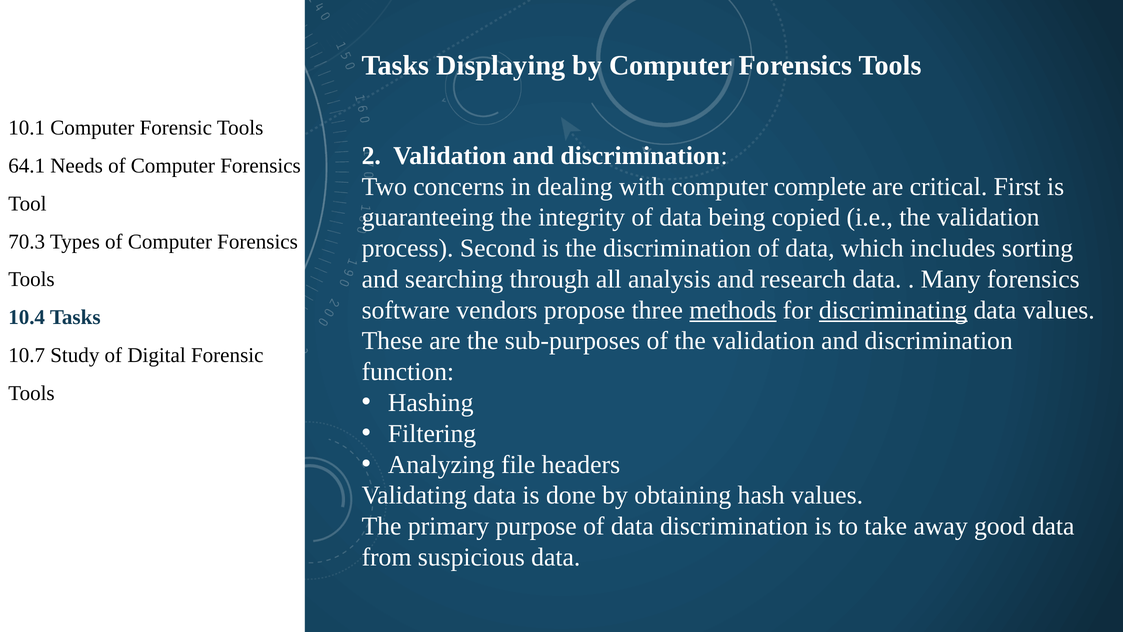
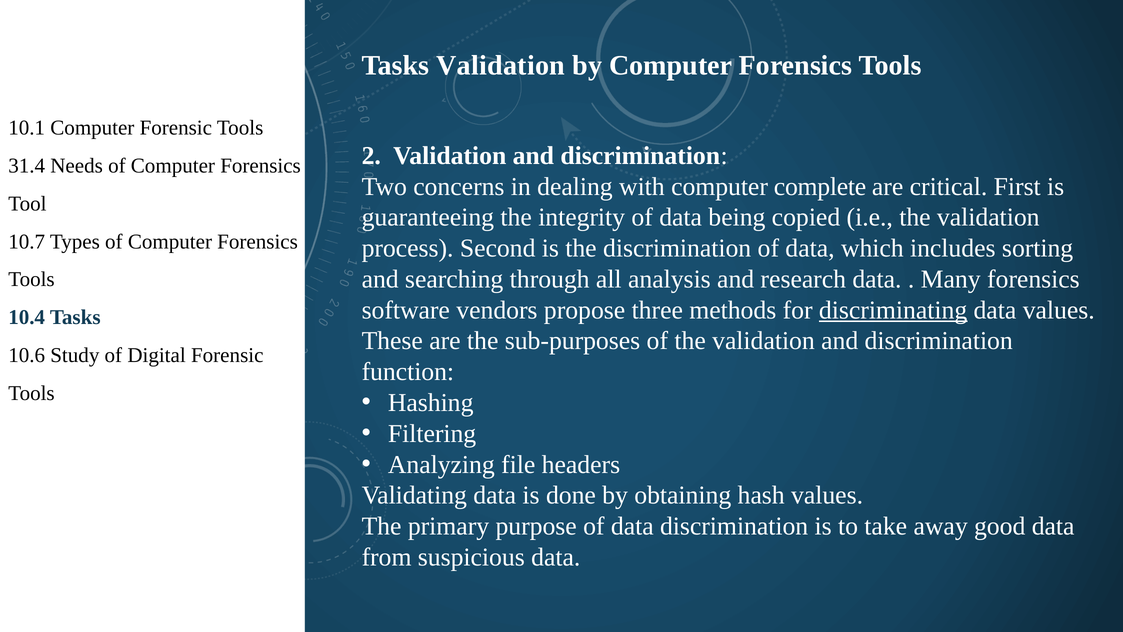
Tasks Displaying: Displaying -> Validation (501, 66)
64.1: 64.1 -> 31.4 (27, 166)
70.3: 70.3 -> 10.7 (27, 241)
methods underline: present -> none (733, 310)
10.7: 10.7 -> 10.6 (27, 355)
